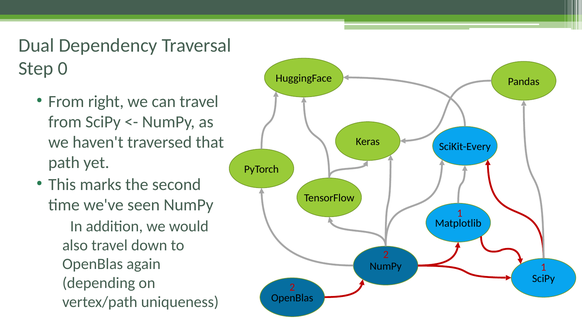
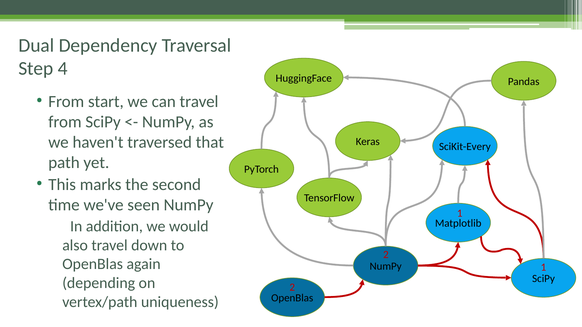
0: 0 -> 4 (63, 69)
right: right -> start (106, 102)
